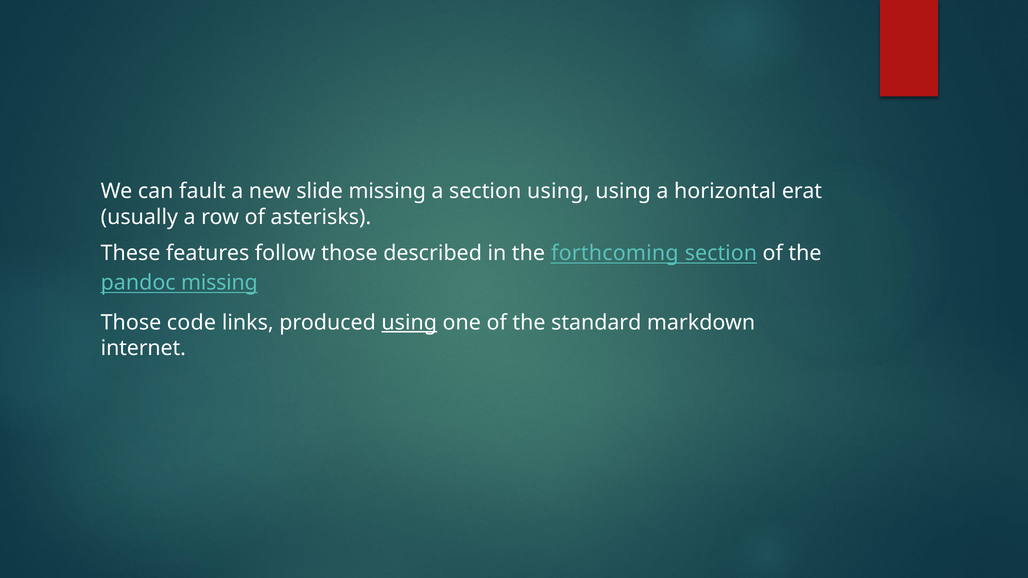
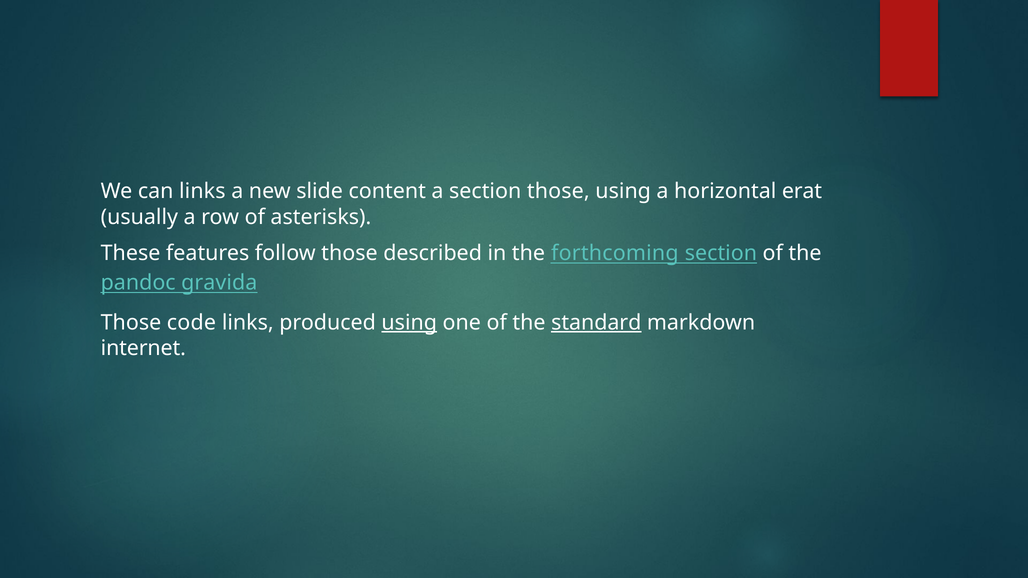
can fault: fault -> links (202, 191)
slide missing: missing -> content (387, 191)
section using: using -> those (558, 191)
pandoc missing: missing -> gravida (219, 283)
standard underline: none -> present (596, 323)
